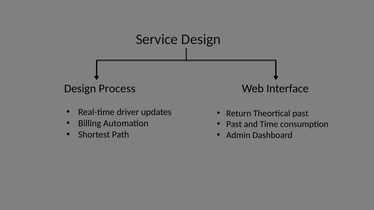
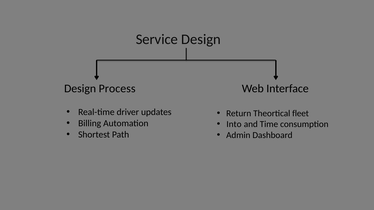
Theortical past: past -> fleet (301, 114)
Past: Past -> Into (234, 124)
